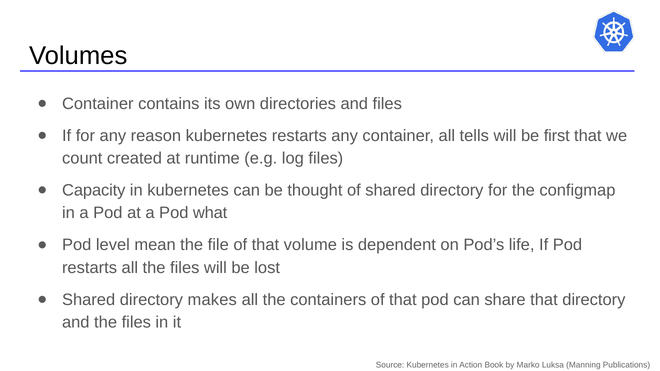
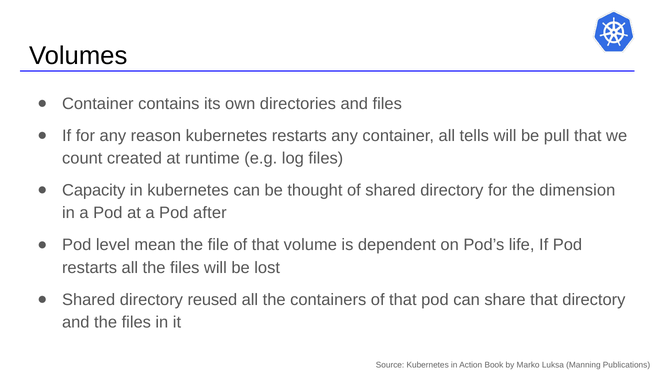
first: first -> pull (557, 136)
configmap: configmap -> dimension (577, 190)
what: what -> after (210, 213)
makes: makes -> reused (212, 300)
